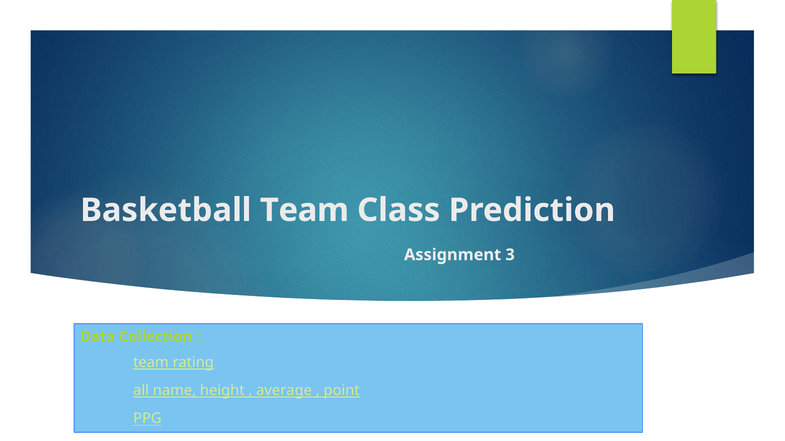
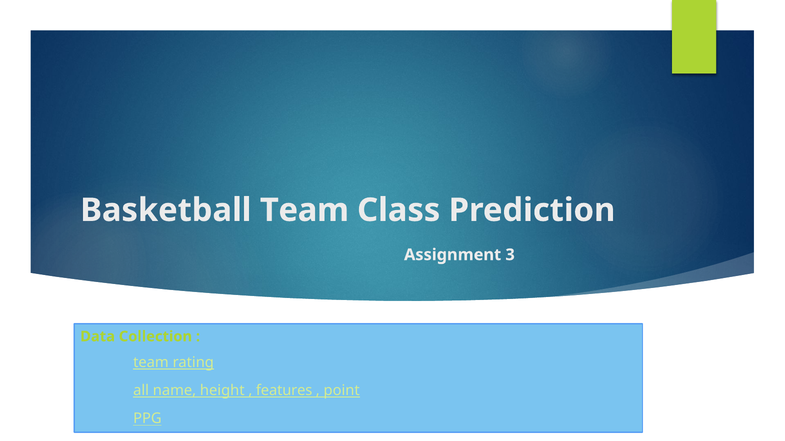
average: average -> features (284, 391)
